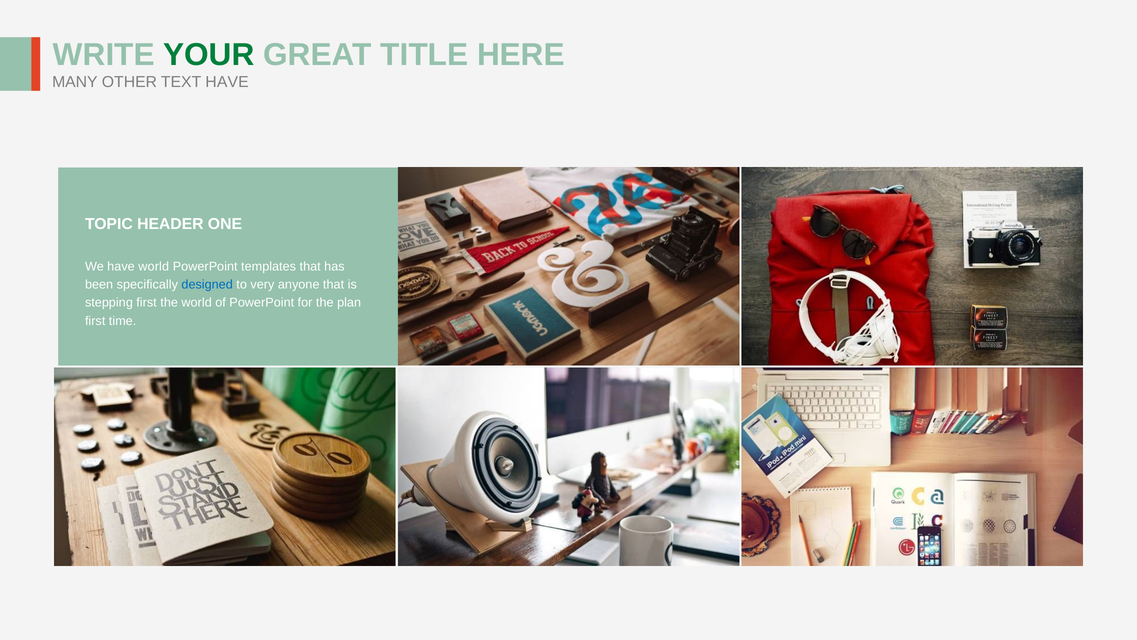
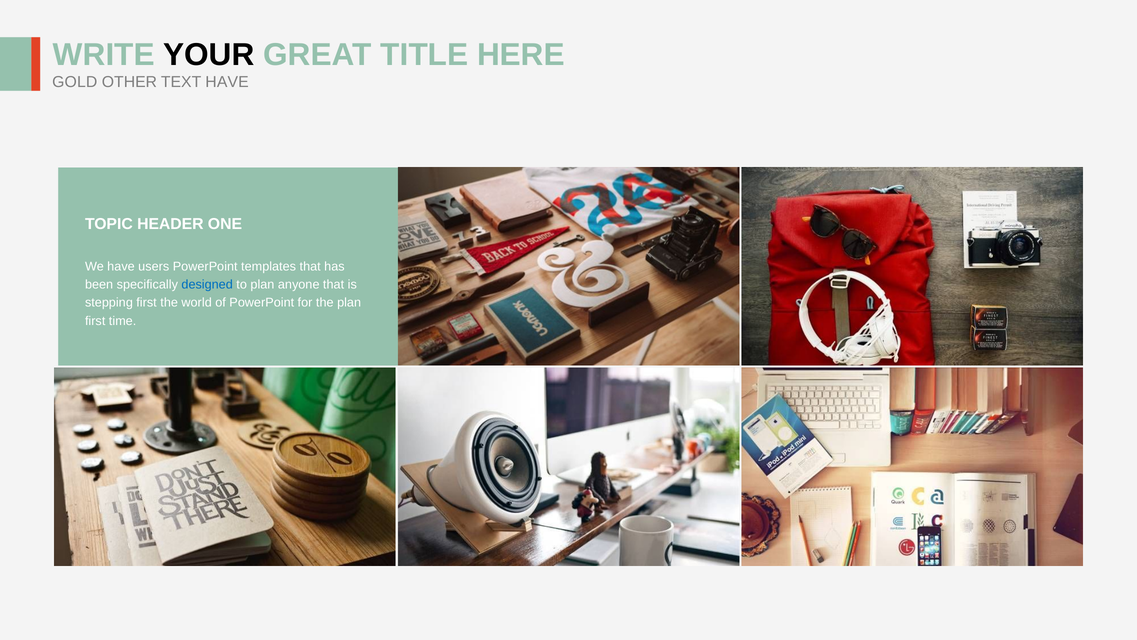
YOUR colour: green -> black (209, 55)
MANY: MANY -> GOLD (75, 82)
have world: world -> users (154, 266)
to very: very -> plan (262, 284)
